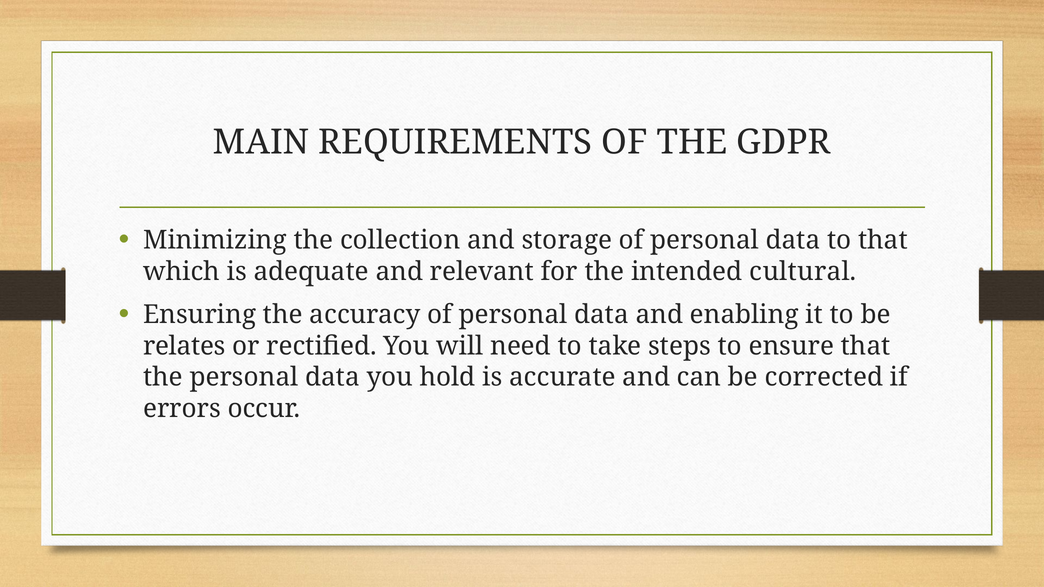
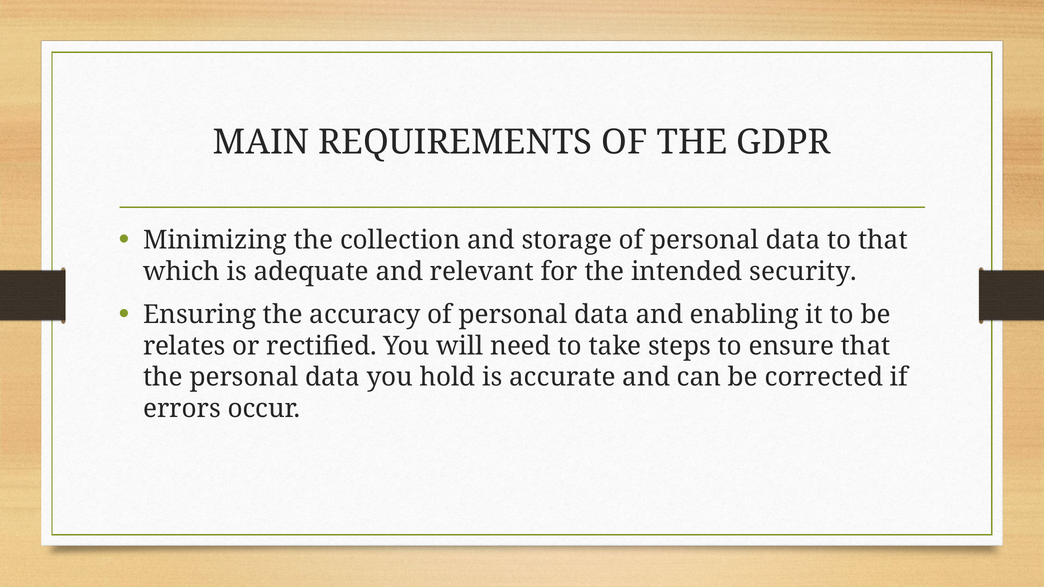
cultural: cultural -> security (803, 272)
